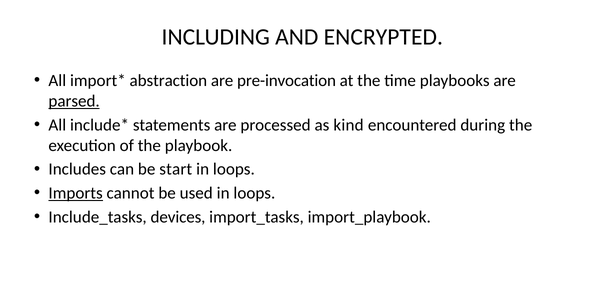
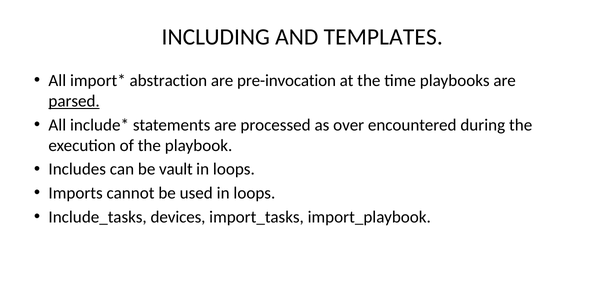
ENCRYPTED: ENCRYPTED -> TEMPLATES (383, 37)
kind: kind -> over (349, 125)
start: start -> vault (176, 169)
Imports underline: present -> none (76, 193)
